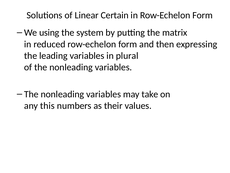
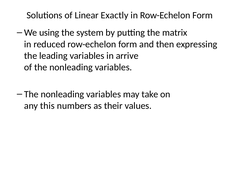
Certain: Certain -> Exactly (115, 15)
plural: plural -> arrive (127, 56)
